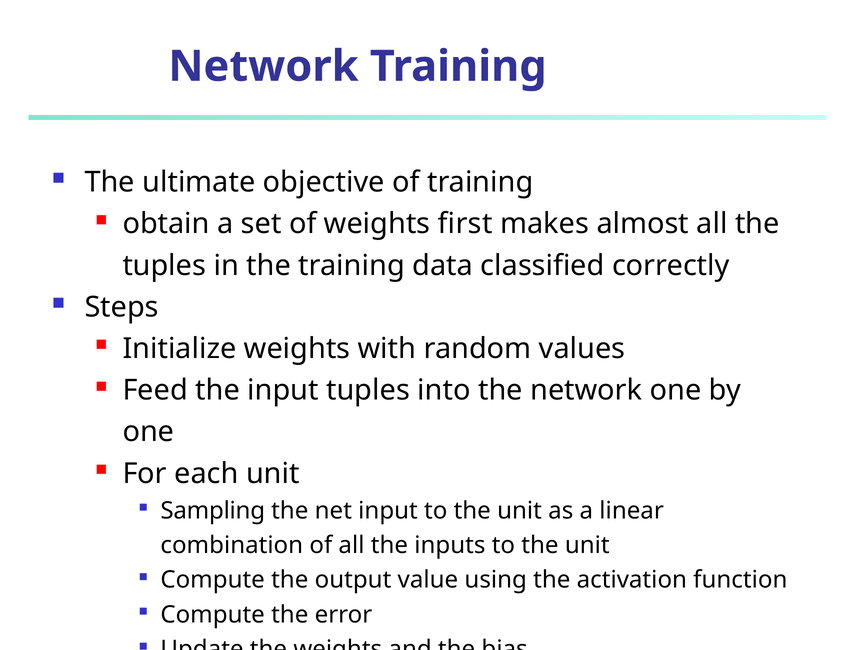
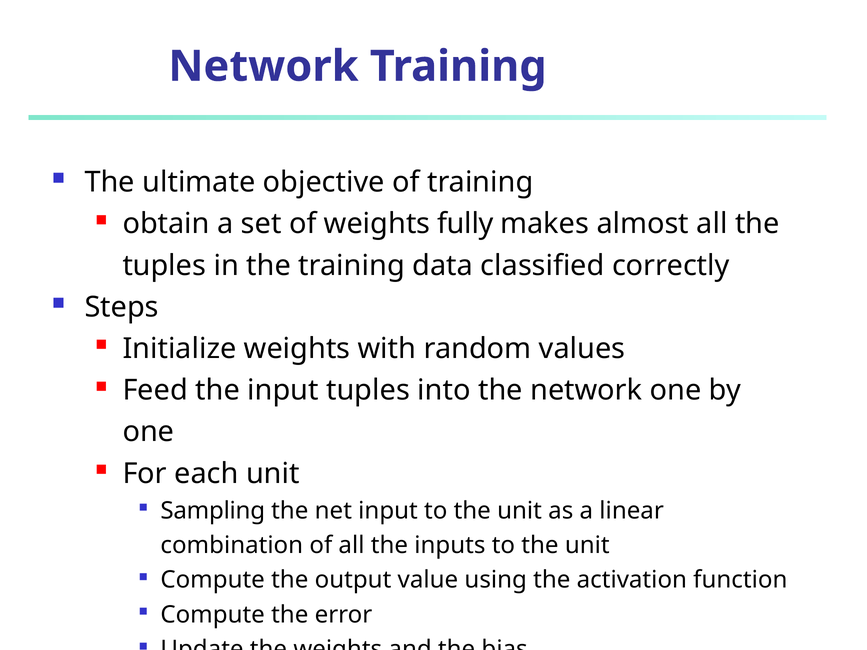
first: first -> fully (465, 224)
